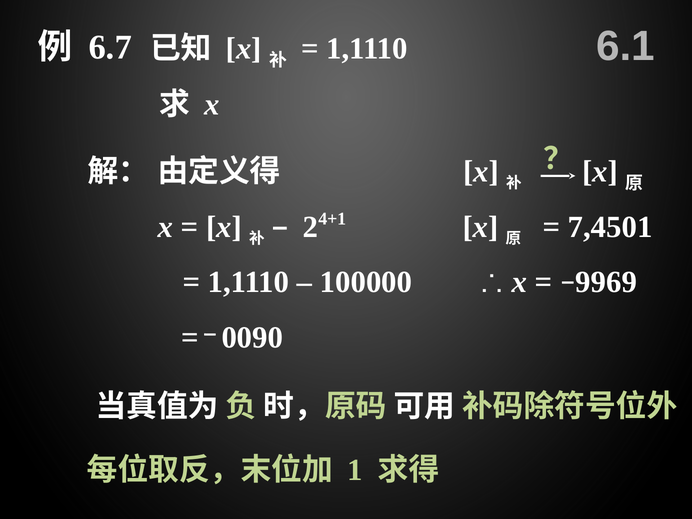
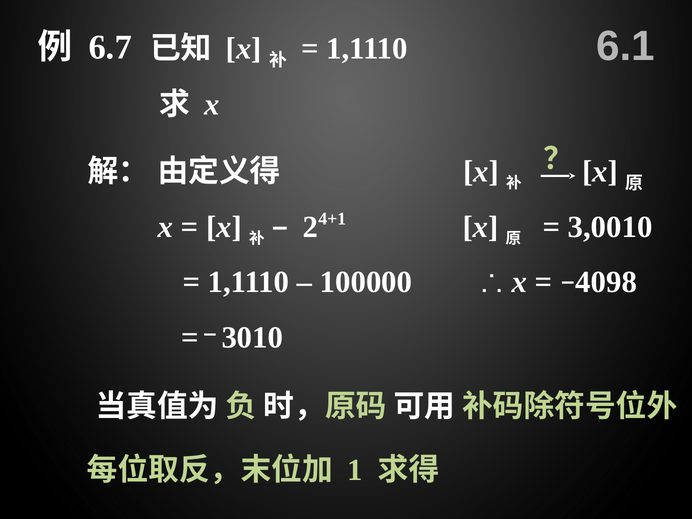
7,4501: 7,4501 -> 3,0010 (610, 227)
9969: 9969 -> 4098 (606, 282)
0090: 0090 -> 3010 (252, 338)
